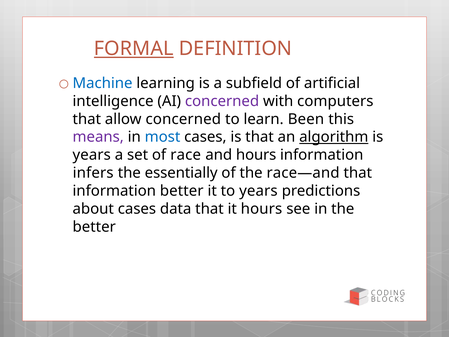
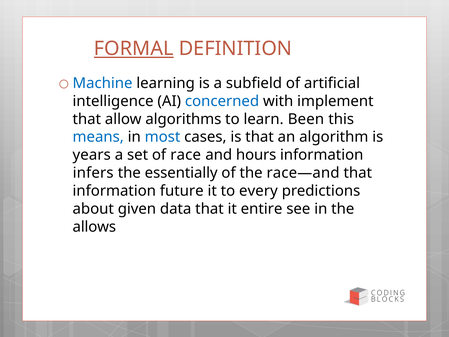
concerned colour: purple -> blue (222, 101)
computers: computers -> implement (335, 101)
allow concerned: concerned -> algorithms (183, 119)
means colour: purple -> blue (98, 137)
algorithm underline: present -> none (334, 137)
information better: better -> future (182, 191)
to years: years -> every (258, 191)
about cases: cases -> given (137, 209)
it hours: hours -> entire (262, 209)
better: better -> allows (94, 227)
